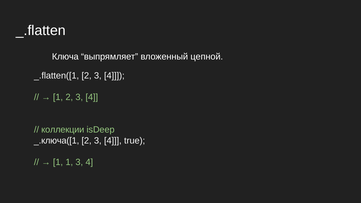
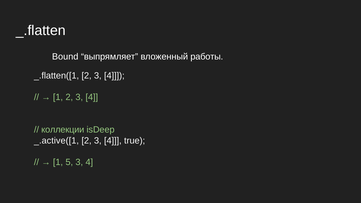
Ключа: Ключа -> Bound (65, 57)
цепной: цепной -> работы (207, 57)
_.ключа([1: _.ключа([1 -> _.active([1 (56, 141)
1 1: 1 -> 5 (69, 162)
